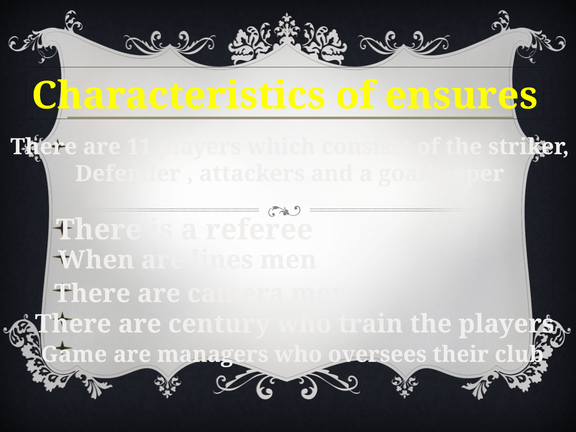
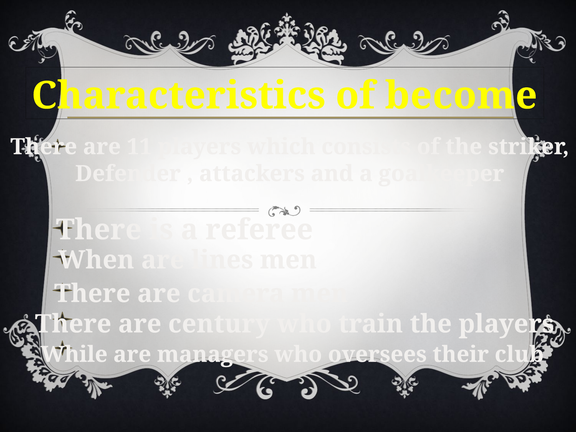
ensures: ensures -> become (461, 96)
Game: Game -> While (74, 355)
